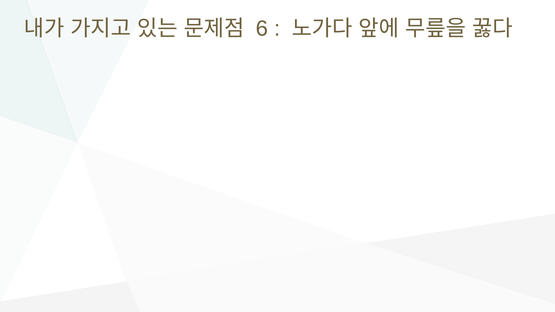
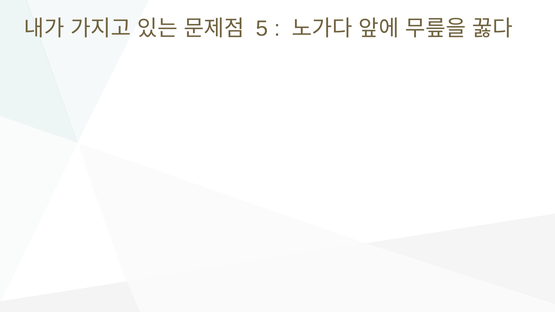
6: 6 -> 5 (262, 29)
